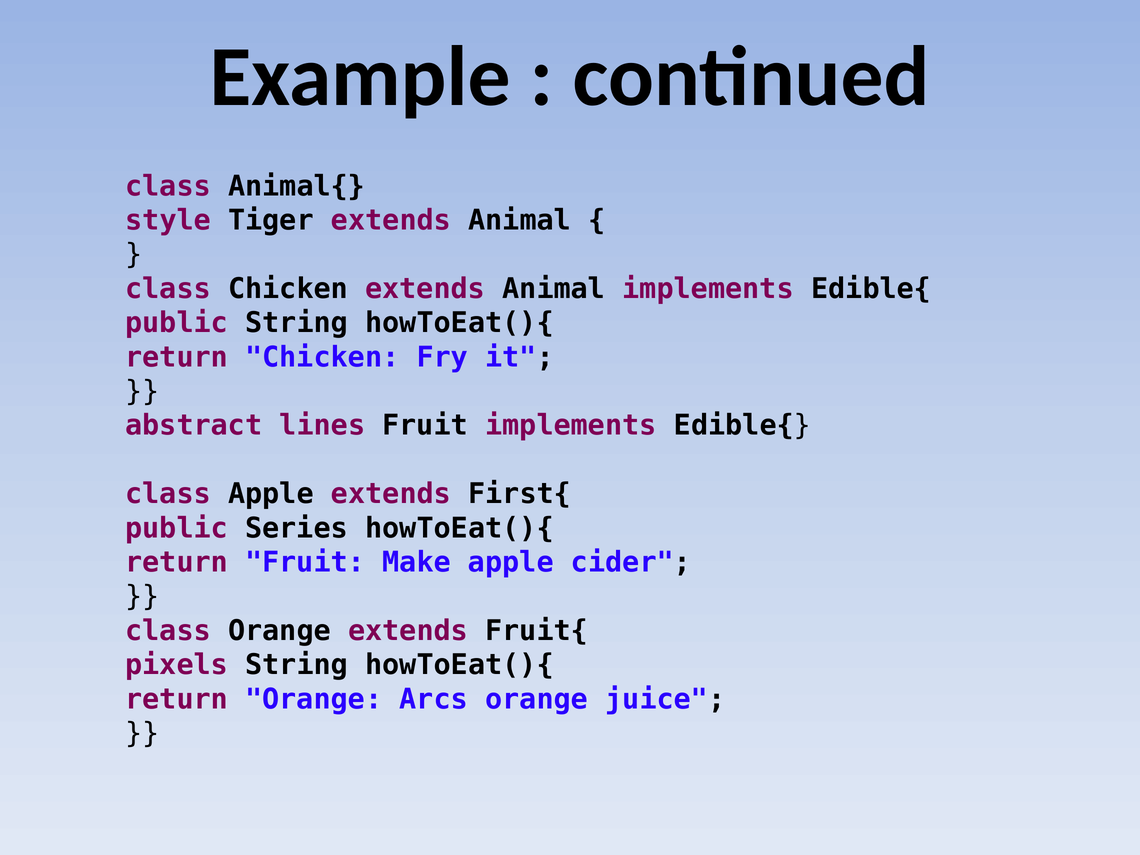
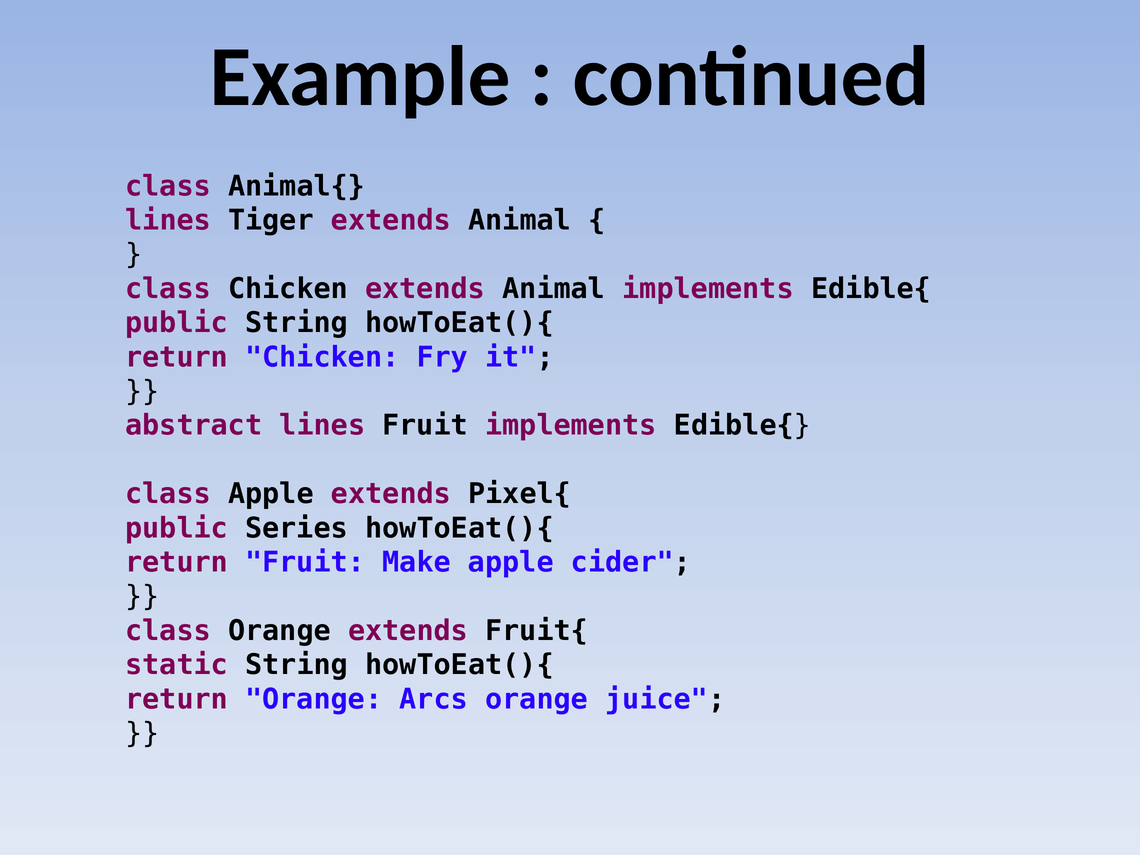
style: style -> lines (168, 220)
First{: First{ -> Pixel{ (520, 494)
pixels: pixels -> static (177, 665)
